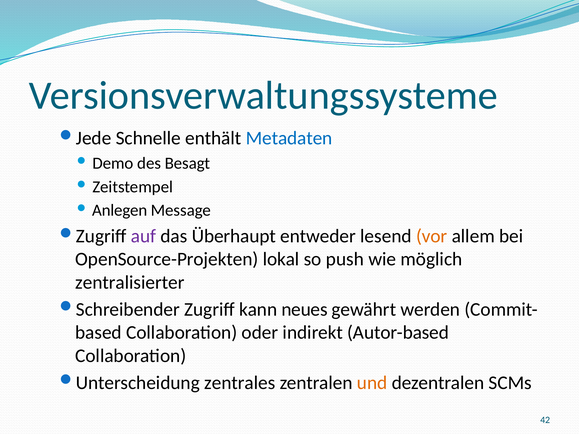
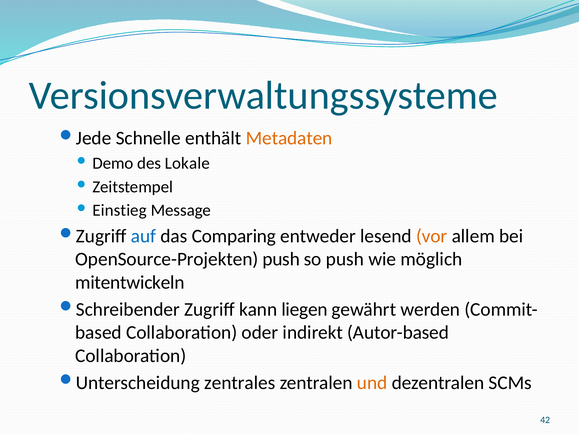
Metadaten colour: blue -> orange (289, 138)
Besagt: Besagt -> Lokale (187, 163)
Anlegen: Anlegen -> Einstieg (120, 211)
auf colour: purple -> blue (144, 236)
Überhaupt: Überhaupt -> Comparing (234, 236)
OpenSource-Projekten lokal: lokal -> push (281, 259)
zentralisierter: zentralisierter -> mitentwickeln (130, 283)
neues: neues -> liegen (304, 310)
